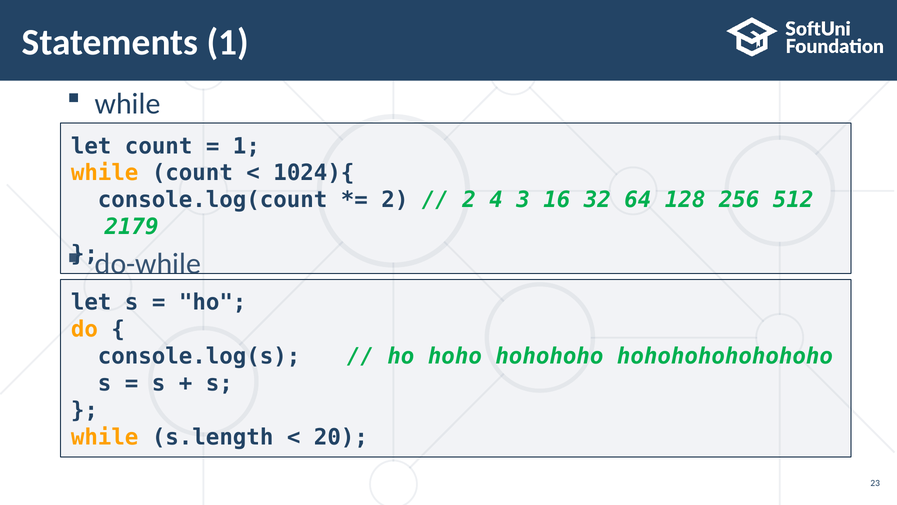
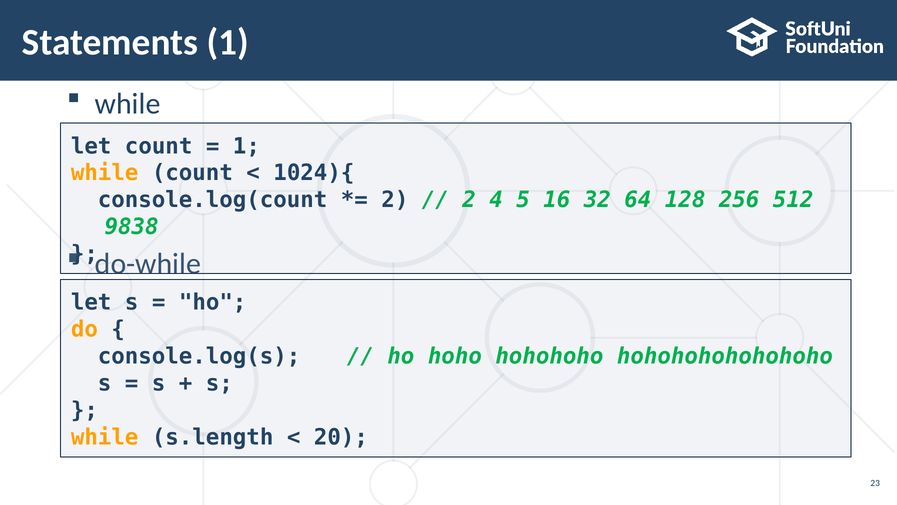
3: 3 -> 5 (523, 200)
2179: 2179 -> 9838 (132, 227)
